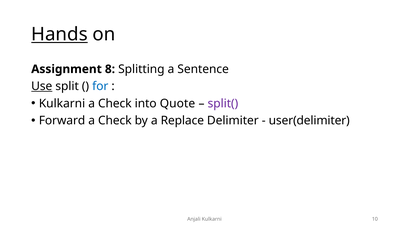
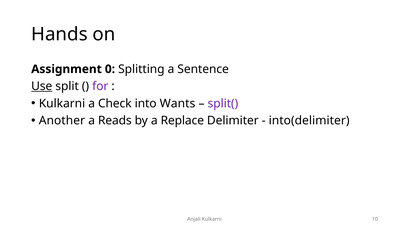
Hands underline: present -> none (59, 34)
8: 8 -> 0 (110, 69)
for colour: blue -> purple (100, 86)
Quote: Quote -> Wants (178, 103)
Forward: Forward -> Another (62, 121)
Check: Check -> Reads (115, 121)
user(delimiter: user(delimiter -> into(delimiter (309, 121)
